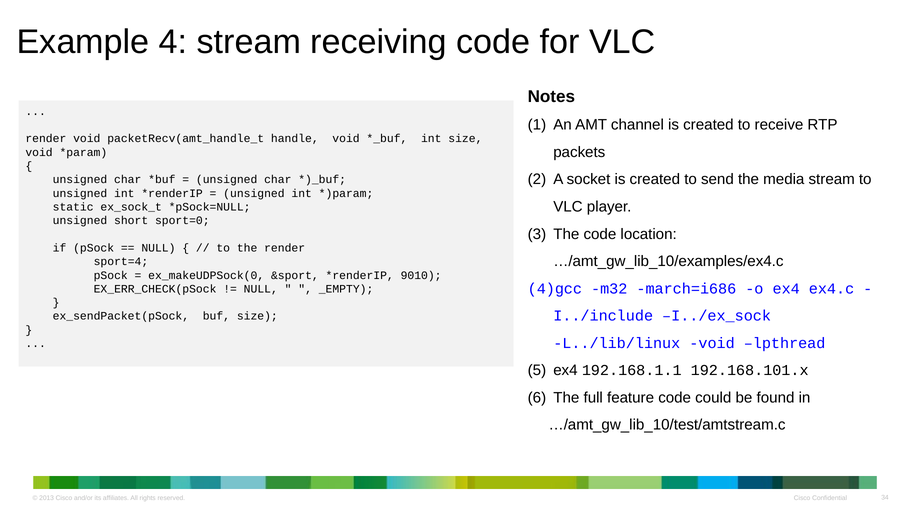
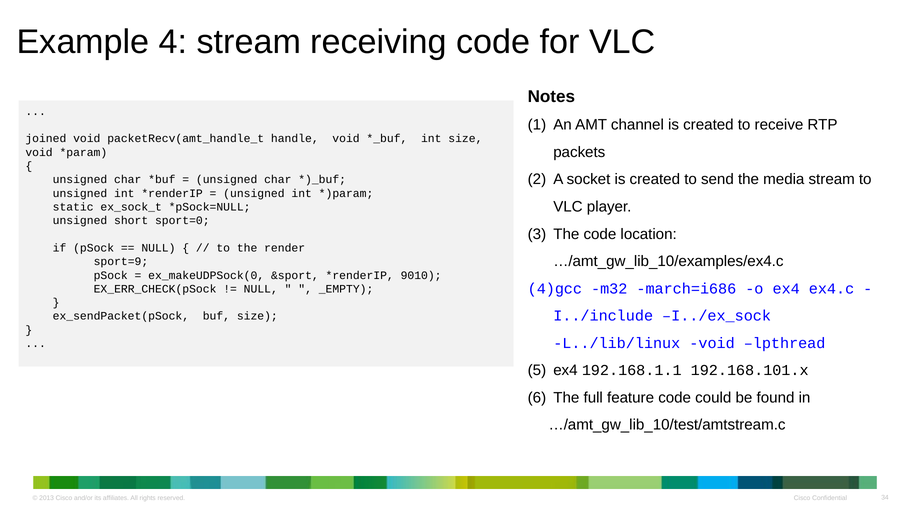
render: render -> joined (46, 139)
sport=4: sport=4 -> sport=9 (121, 262)
